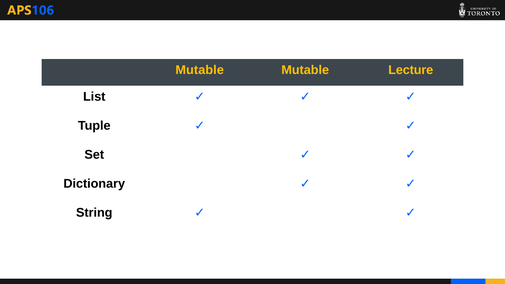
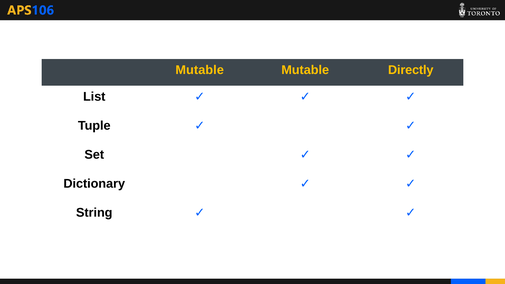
Lecture: Lecture -> Directly (411, 70)
